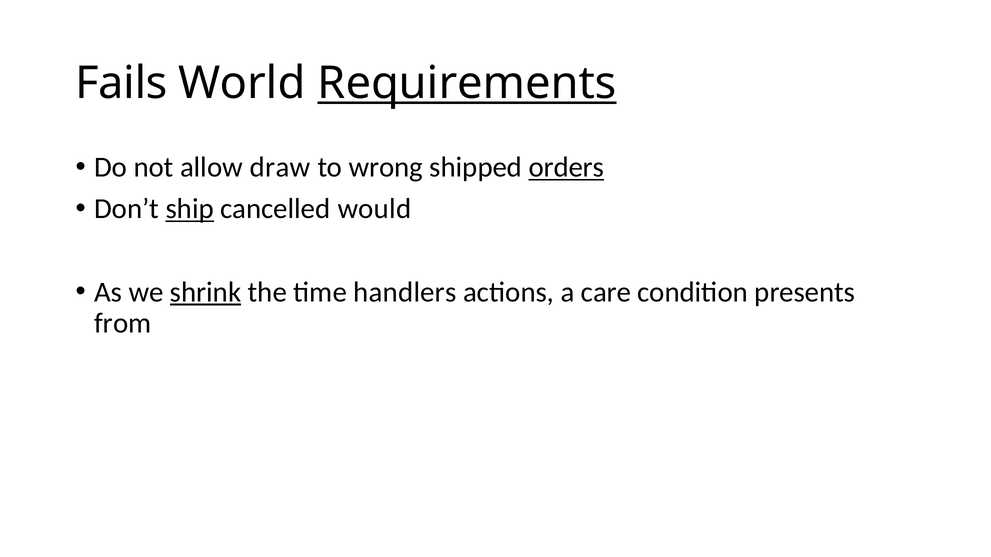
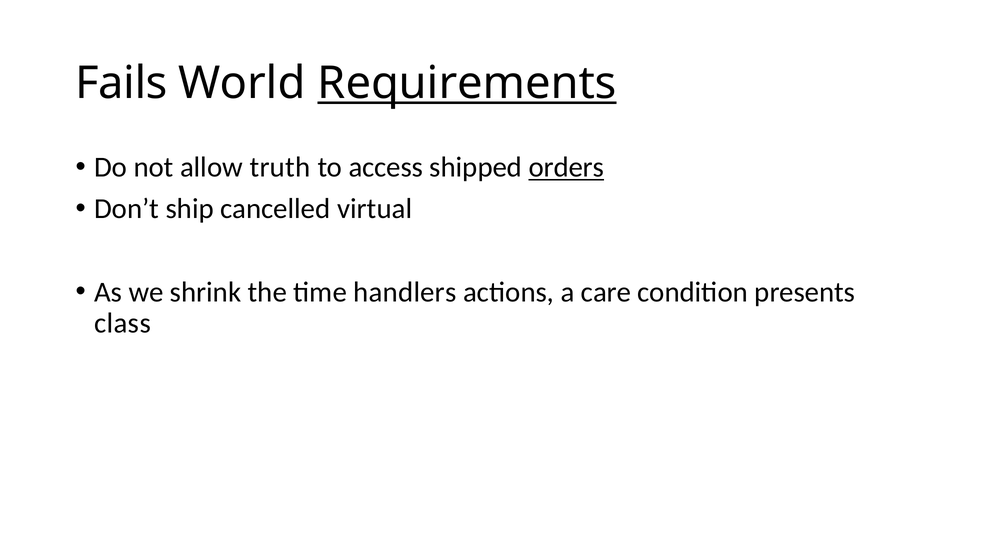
draw: draw -> truth (280, 168)
wrong: wrong -> access (386, 168)
ship underline: present -> none (190, 209)
would: would -> virtual (375, 209)
shrink underline: present -> none (206, 292)
from: from -> class (123, 323)
